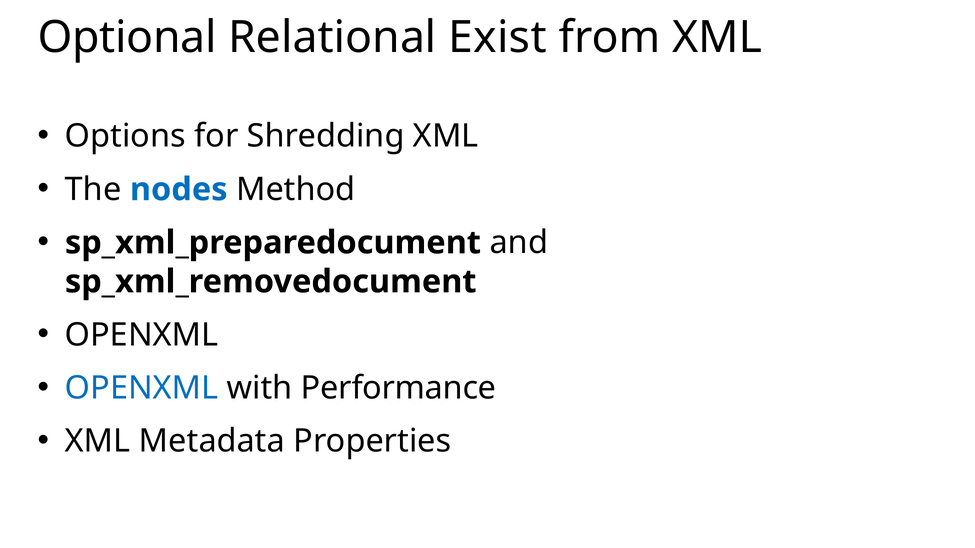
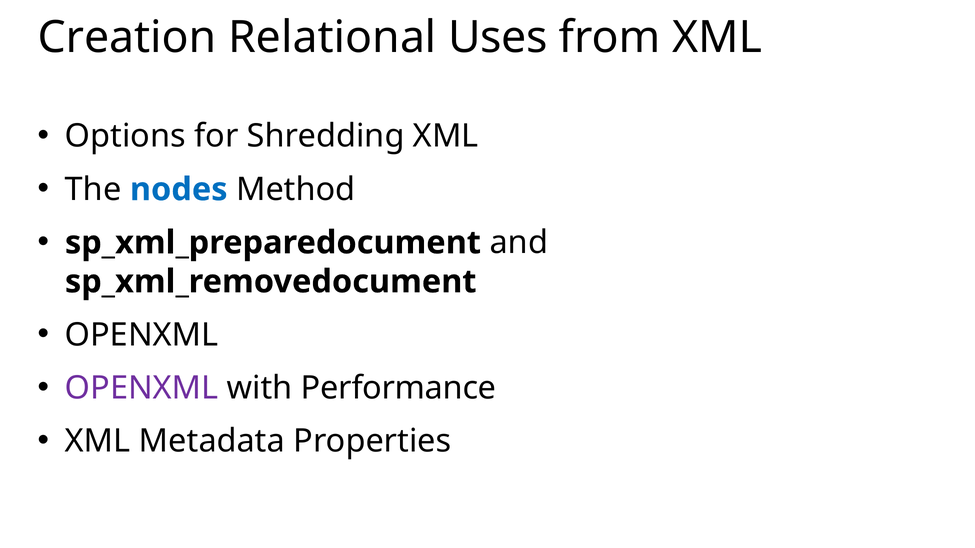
Optional: Optional -> Creation (127, 38)
Exist: Exist -> Uses (498, 38)
OPENXML colour: blue -> purple (142, 388)
